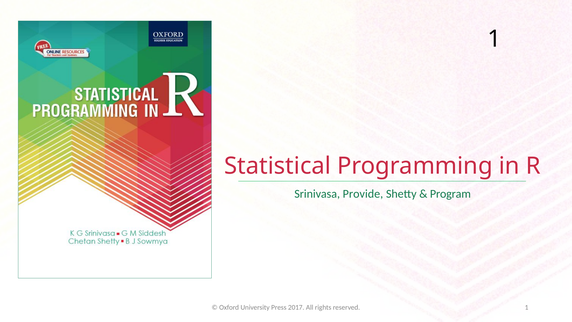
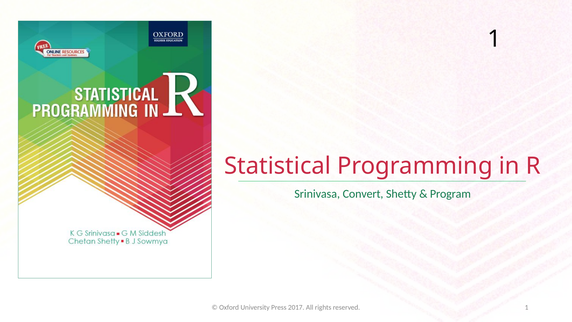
Provide: Provide -> Convert (363, 194)
